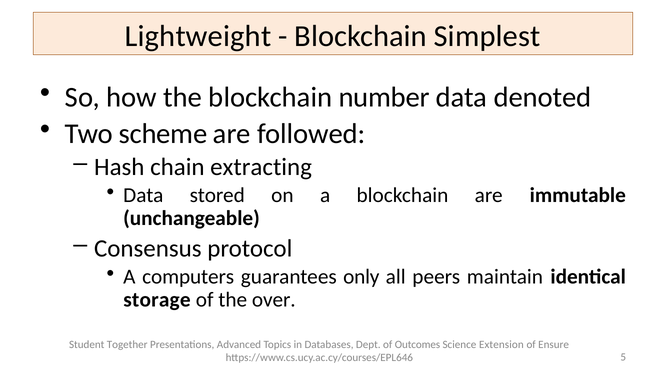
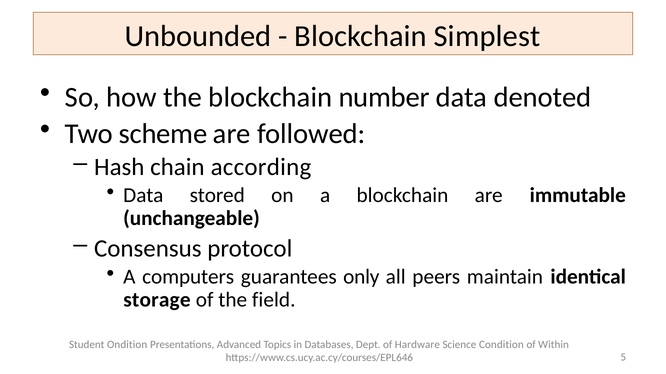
Lightweight: Lightweight -> Unbounded (198, 36)
extracting: extracting -> according (261, 167)
over: over -> field (274, 300)
Together: Together -> Ondition (127, 345)
Outcomes: Outcomes -> Hardware (417, 345)
Extension: Extension -> Condition (501, 345)
Ensure: Ensure -> Within (554, 345)
